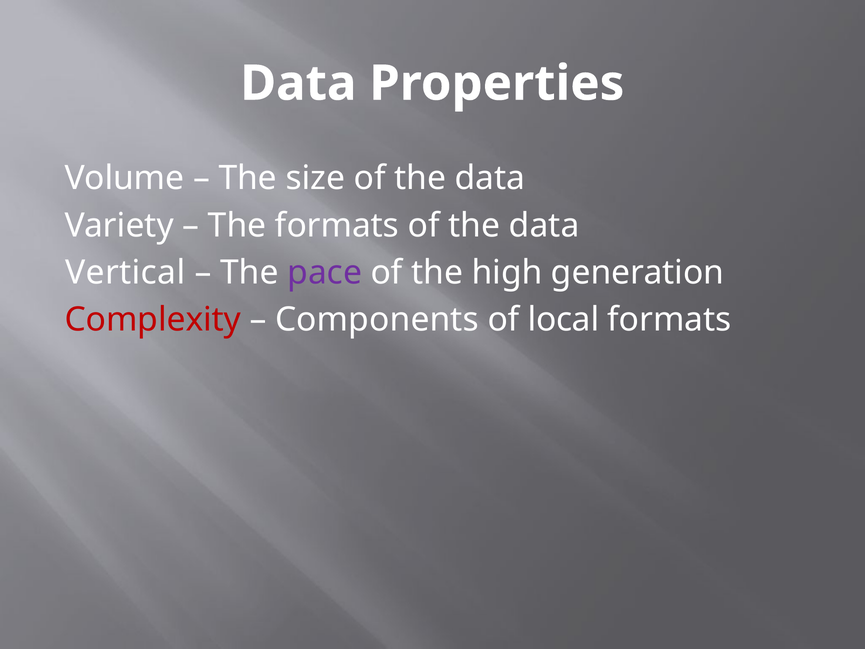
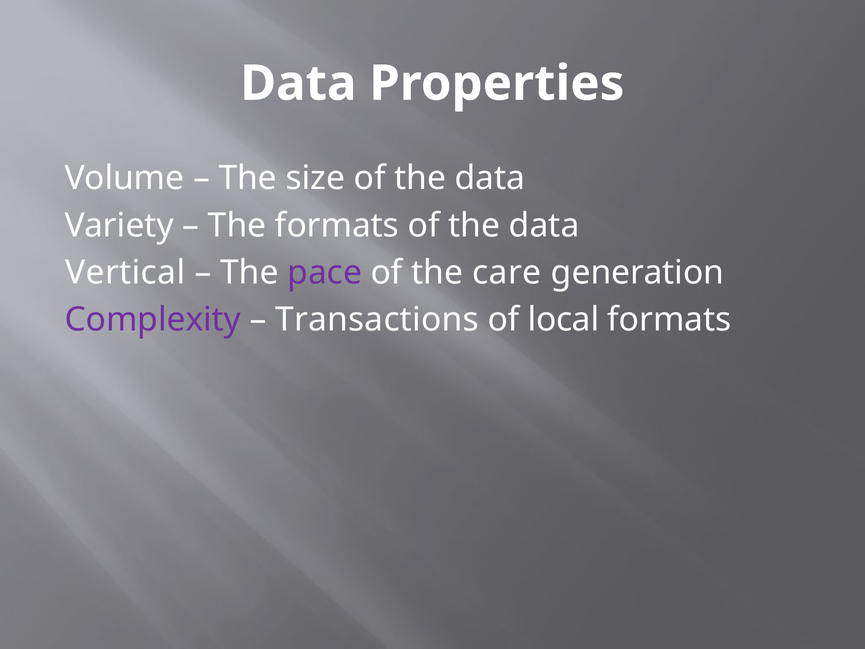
high: high -> care (507, 272)
Complexity colour: red -> purple (153, 320)
Components: Components -> Transactions (377, 320)
